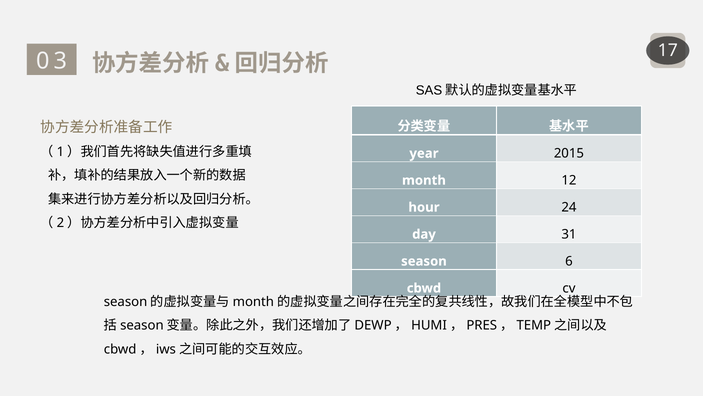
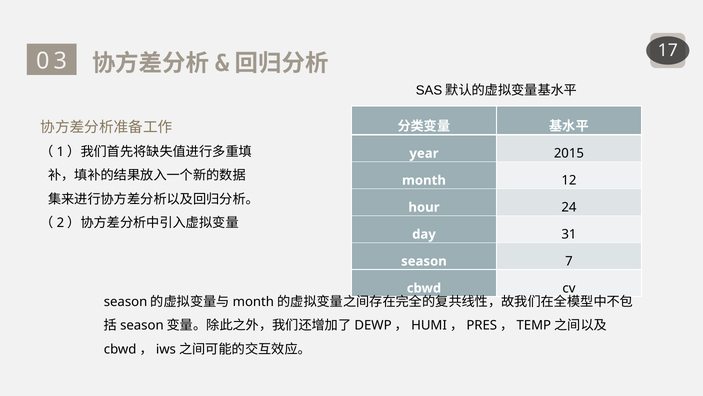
6: 6 -> 7 (569, 261)
